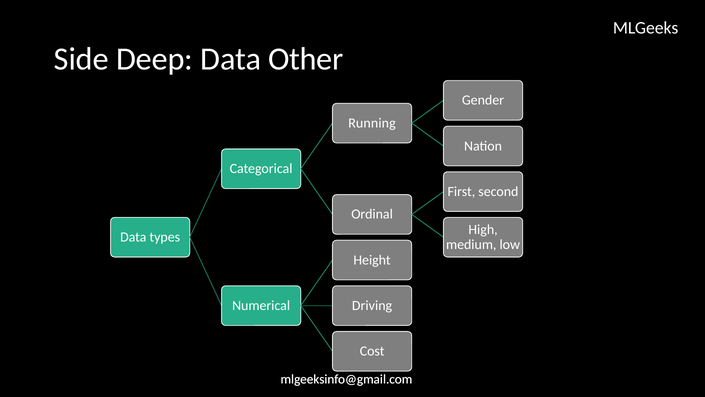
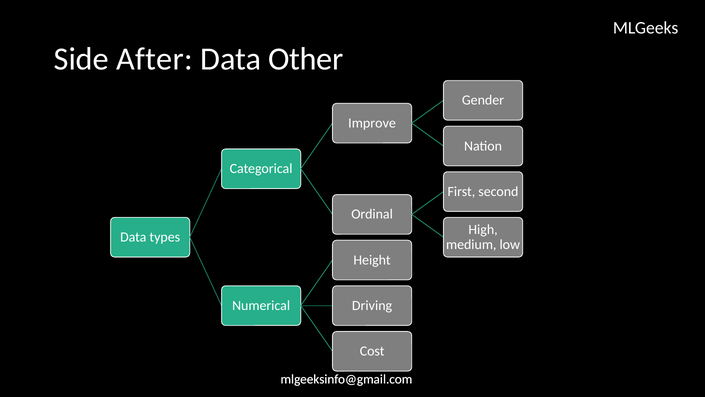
Deep: Deep -> After (154, 59)
Running: Running -> Improve (372, 123)
